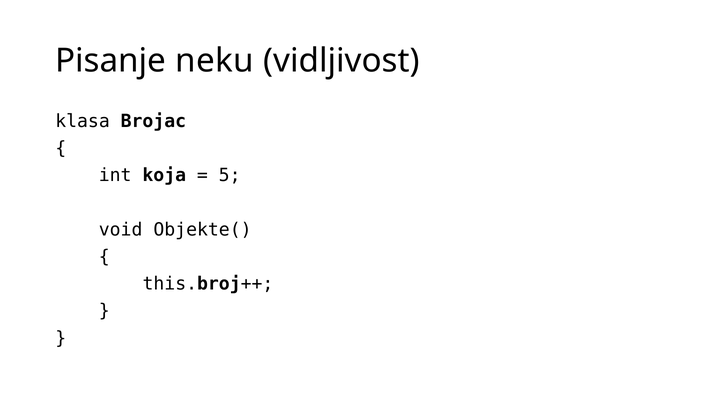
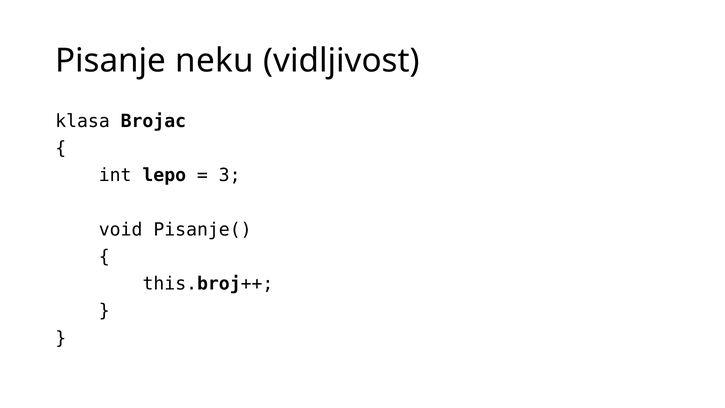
koja: koja -> lepo (164, 175)
5: 5 -> 3 (230, 175)
Objekte(: Objekte( -> Pisanje( (202, 229)
